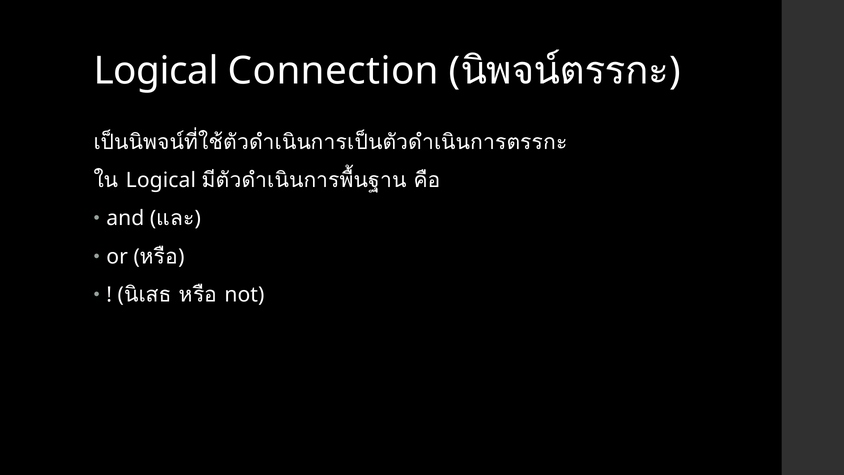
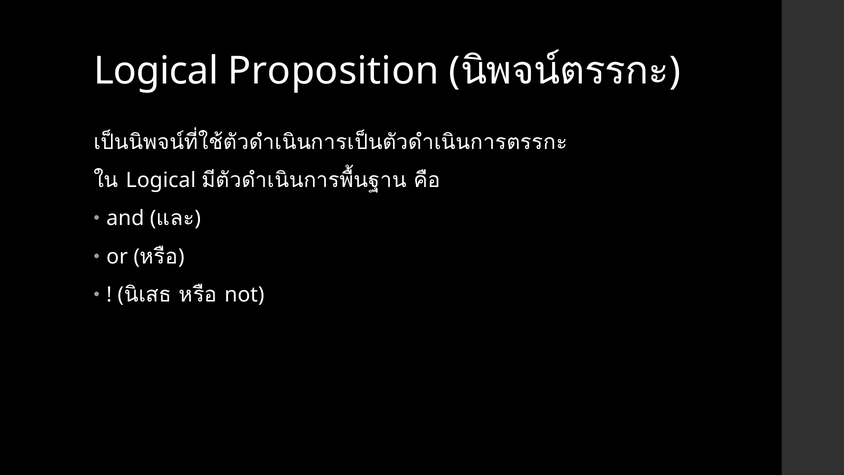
Connection: Connection -> Proposition (333, 71)
